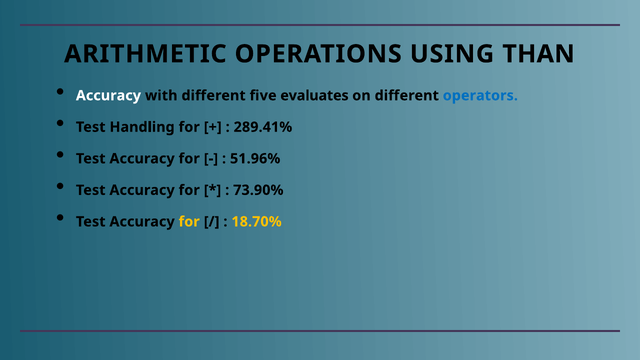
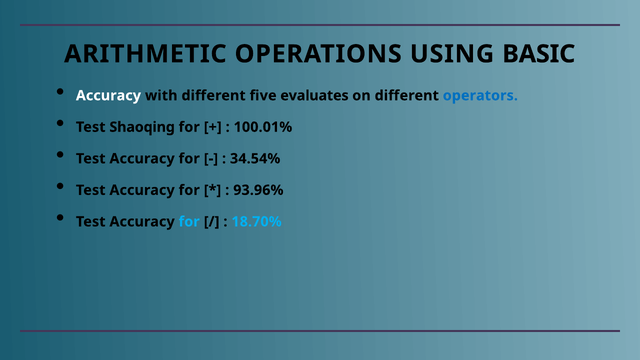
THAN: THAN -> BASIC (539, 54)
Handling: Handling -> Shaoqing (142, 127)
289.41%: 289.41% -> 100.01% (263, 127)
51.96%: 51.96% -> 34.54% (255, 159)
73.90%: 73.90% -> 93.96% (258, 190)
for colour: yellow -> light blue (189, 222)
18.70% colour: yellow -> light blue (257, 222)
